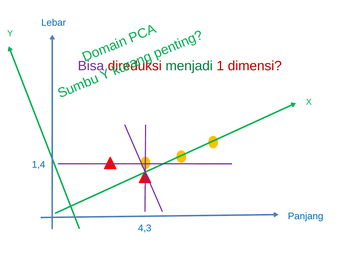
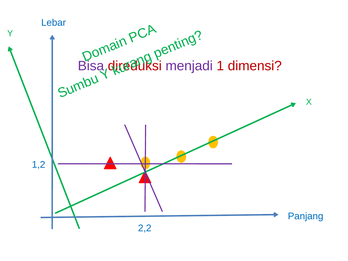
menjadi colour: green -> purple (189, 66)
1,4: 1,4 -> 1,2 (39, 165)
4,3: 4,3 -> 2,2 (145, 228)
